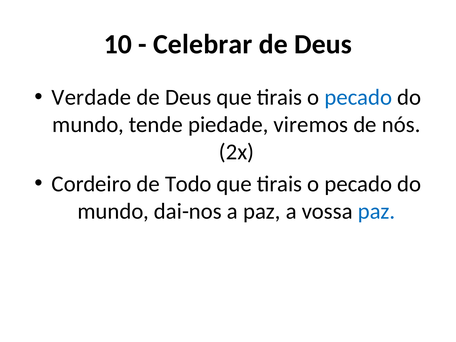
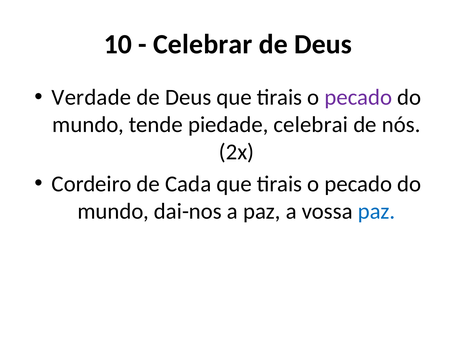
pecado colour: blue -> purple (358, 97)
viremos: viremos -> celebrai (311, 125)
Todo: Todo -> Cada (188, 184)
